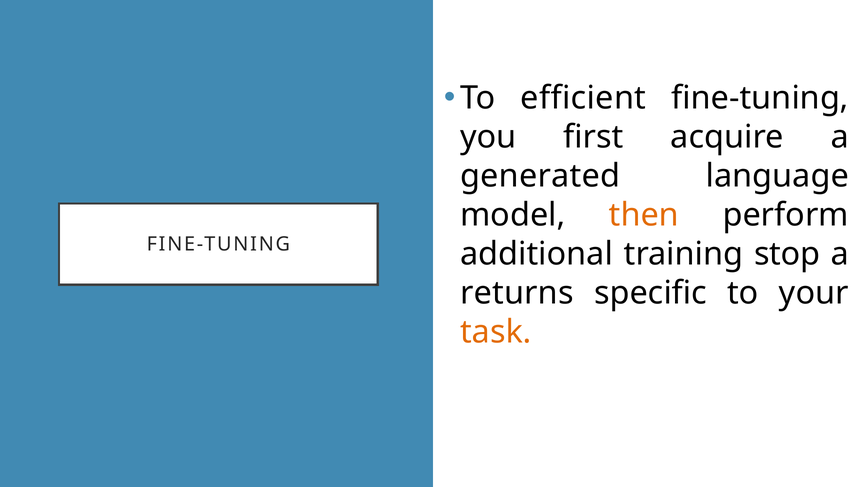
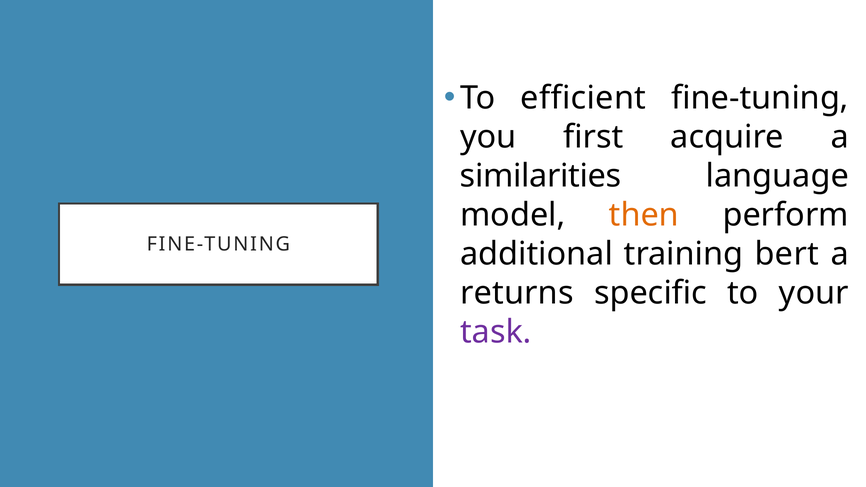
generated: generated -> similarities (541, 176)
stop: stop -> bert (787, 254)
task colour: orange -> purple (496, 332)
